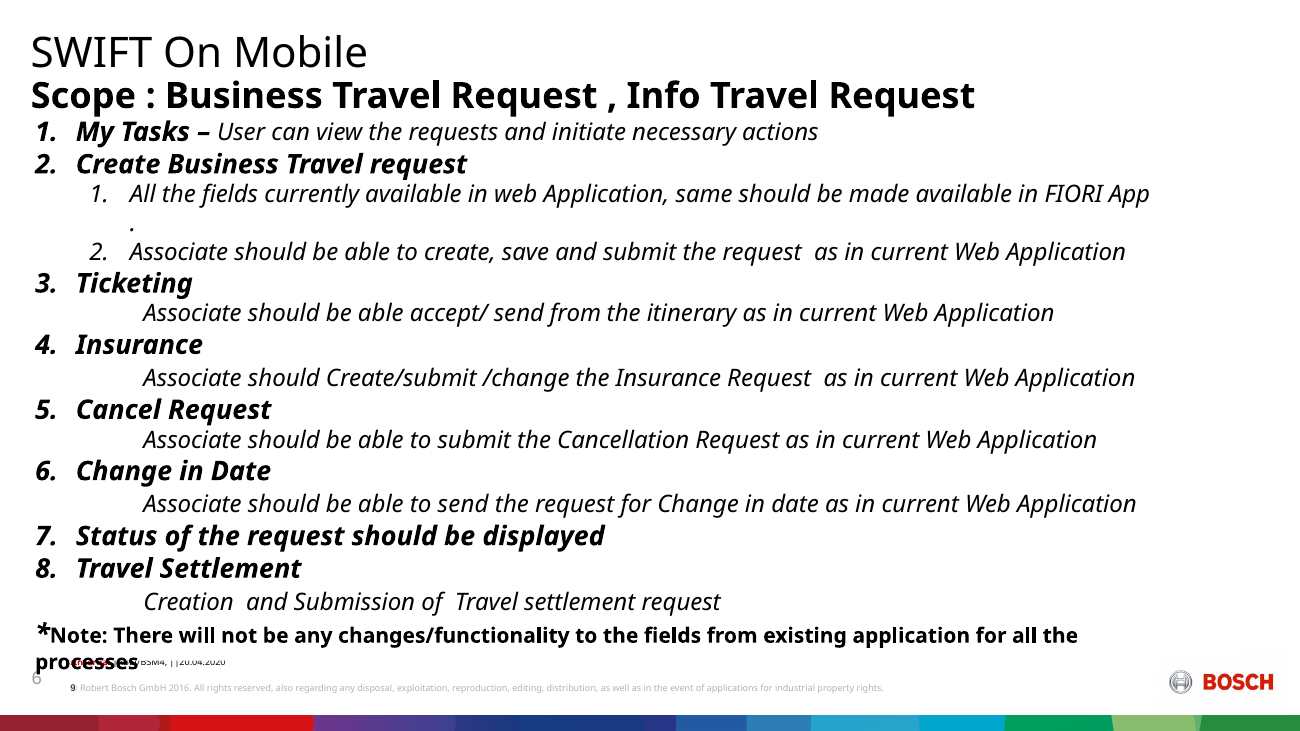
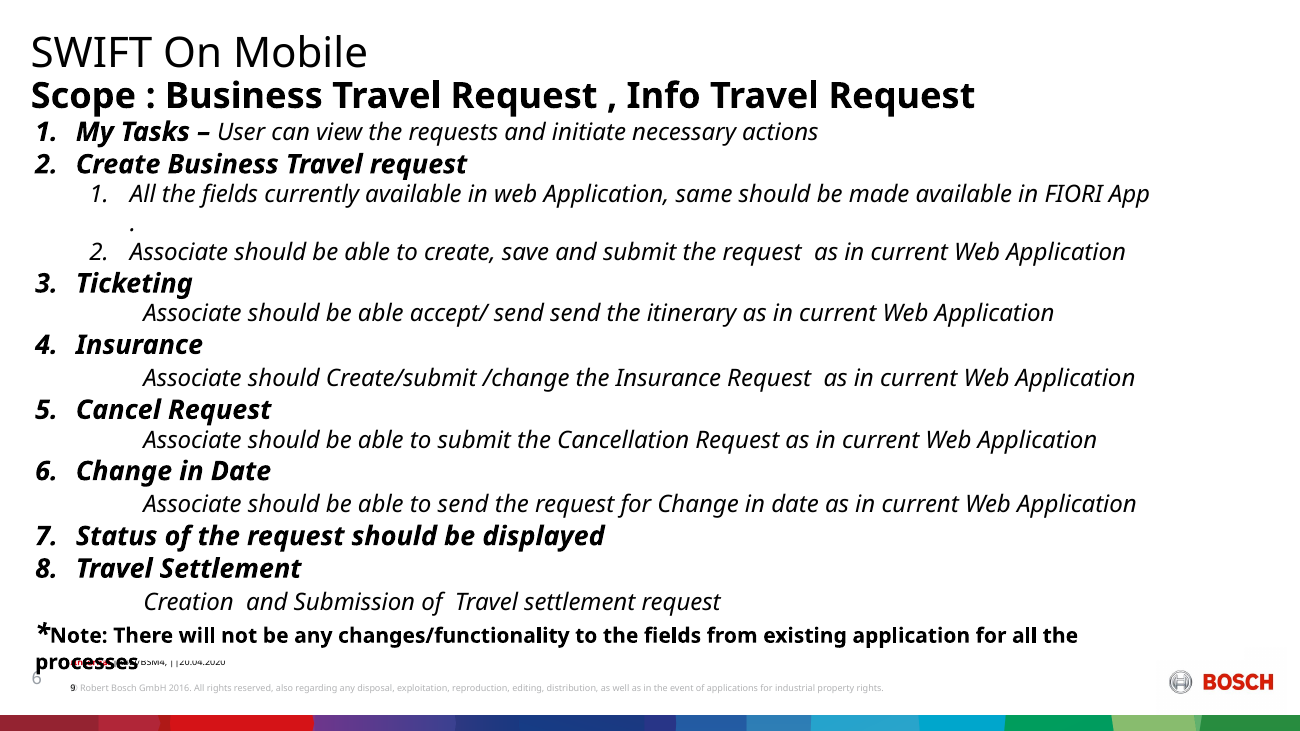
send from: from -> send (575, 314)
